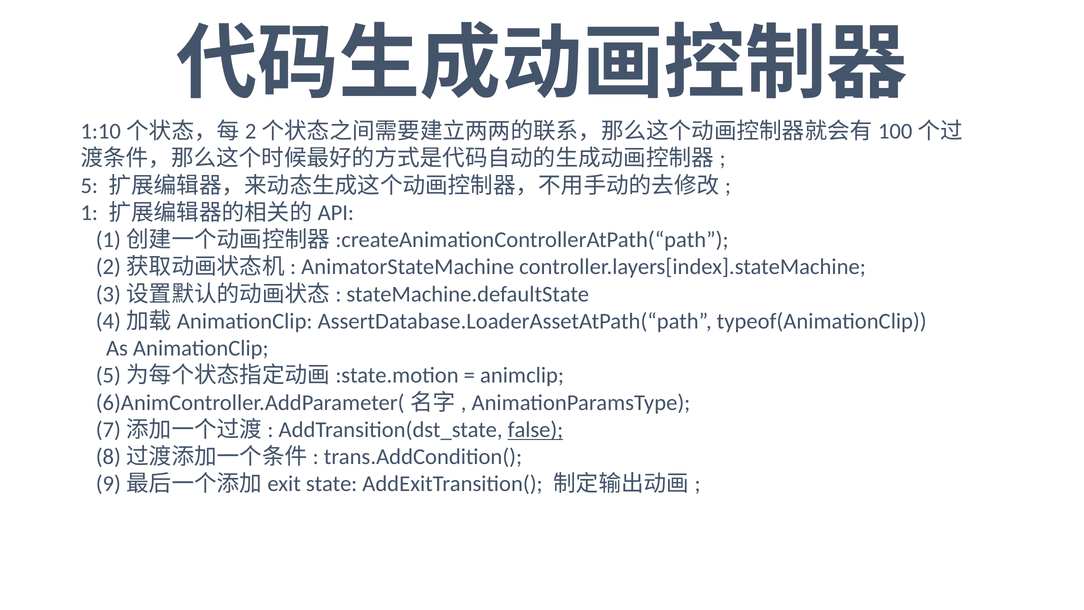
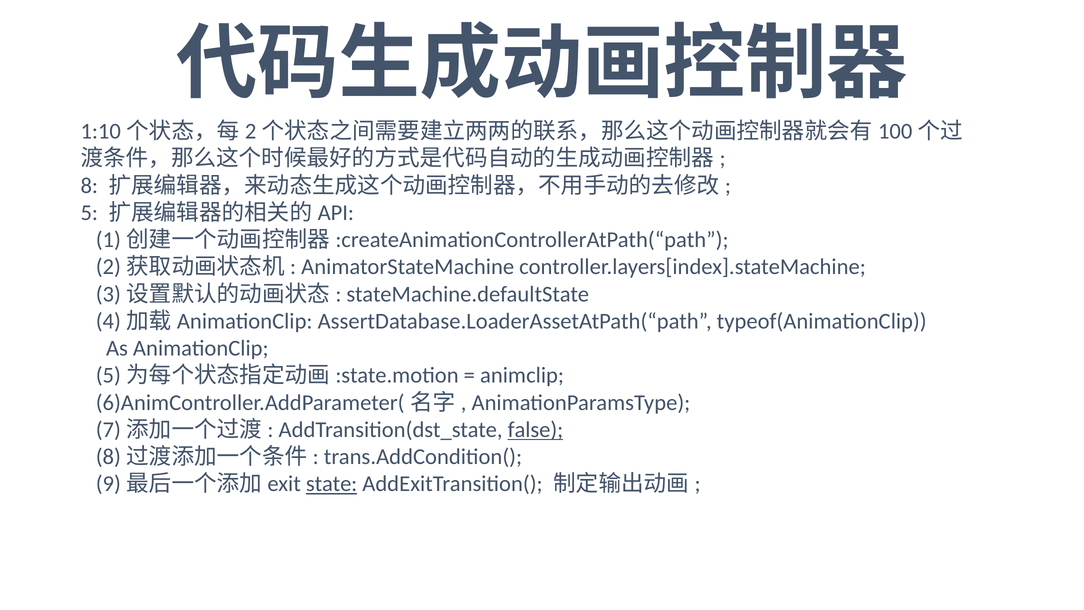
5: 5 -> 8 (89, 186)
1: 1 -> 5 (89, 213)
state underline: none -> present (332, 484)
